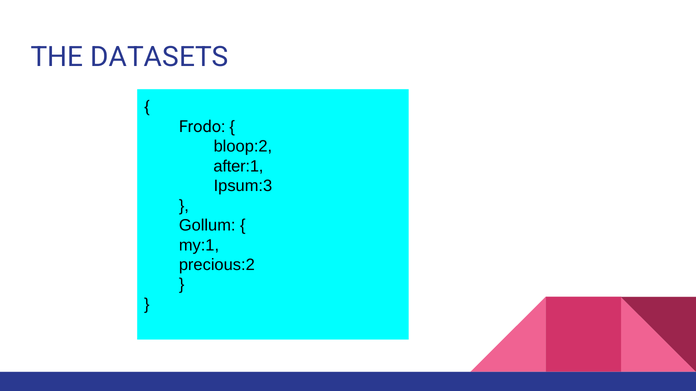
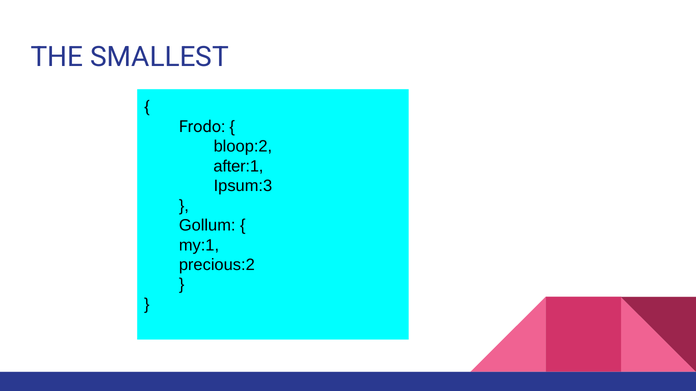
DATASETS: DATASETS -> SMALLEST (160, 57)
